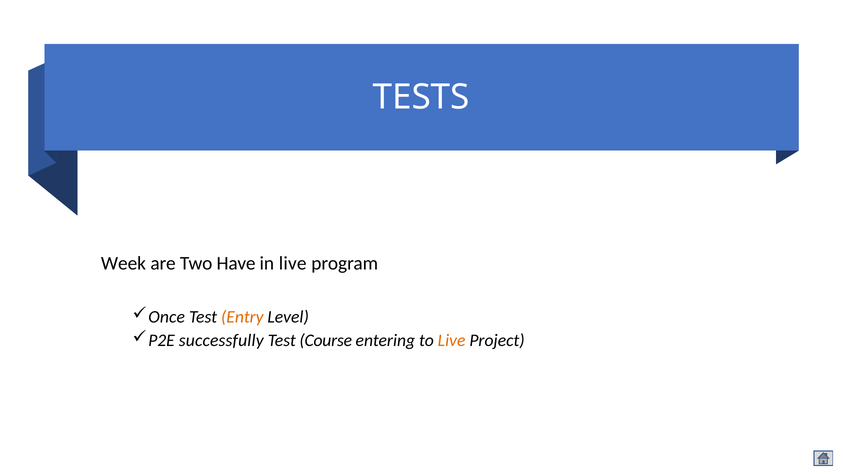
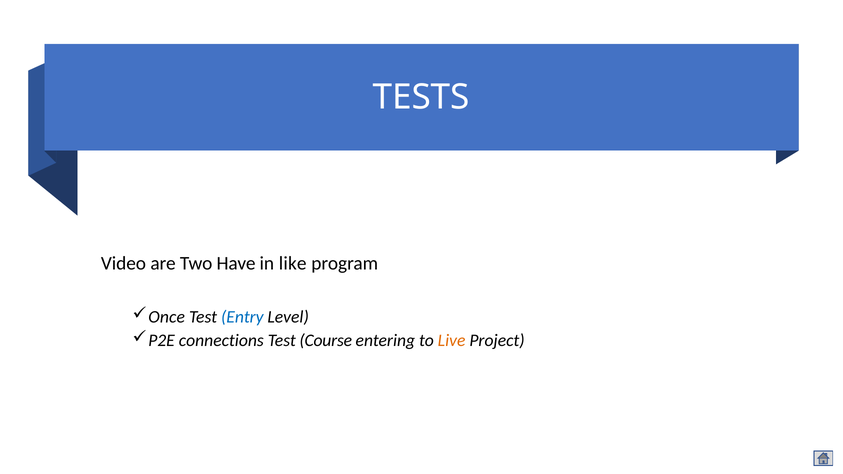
Week: Week -> Video (123, 263)
in live: live -> like (293, 263)
Entry colour: orange -> blue (242, 317)
successfully: successfully -> connections (221, 341)
